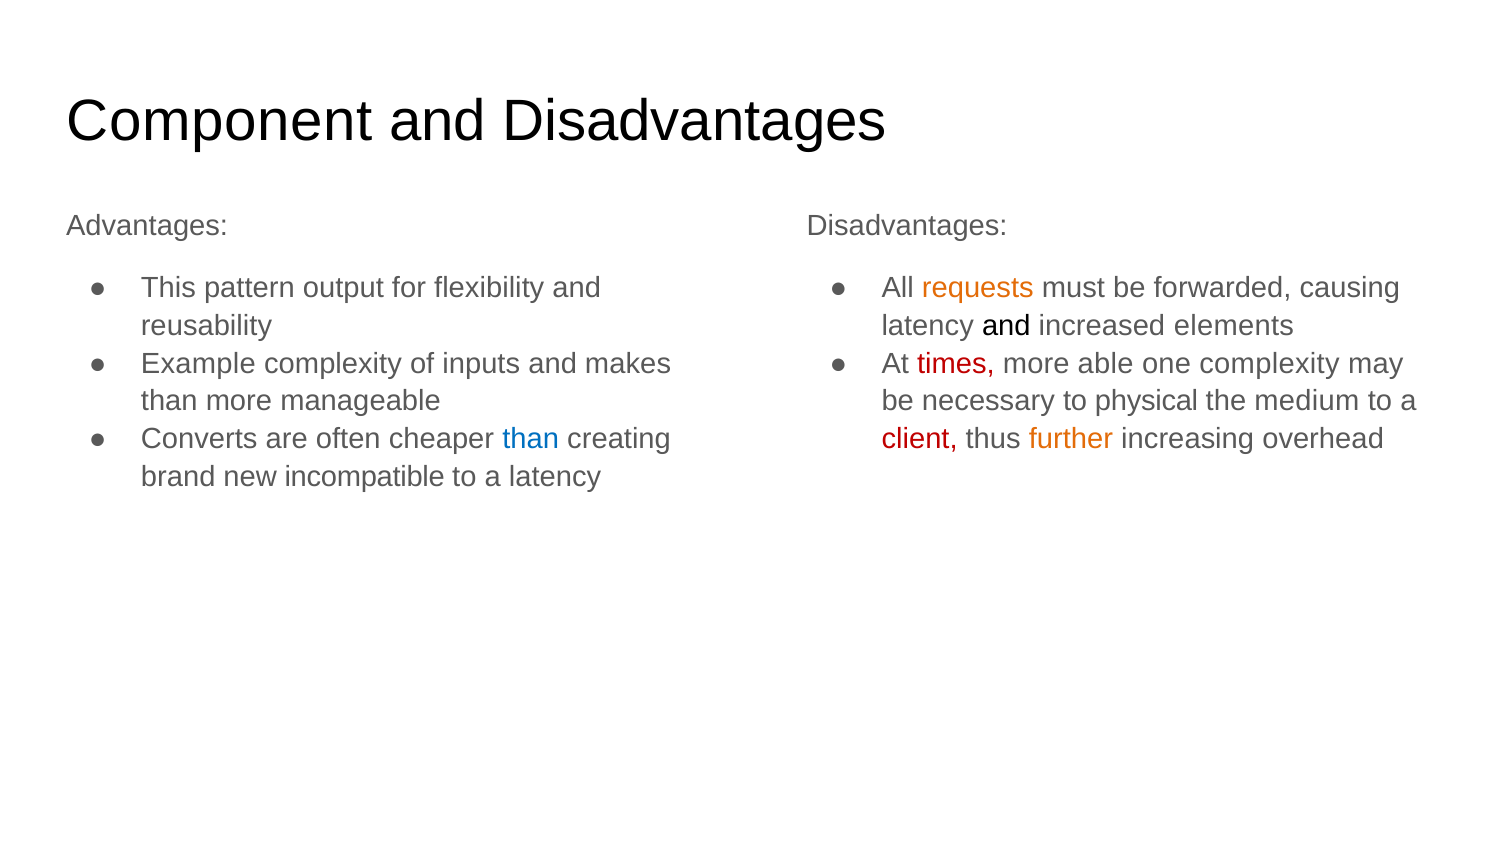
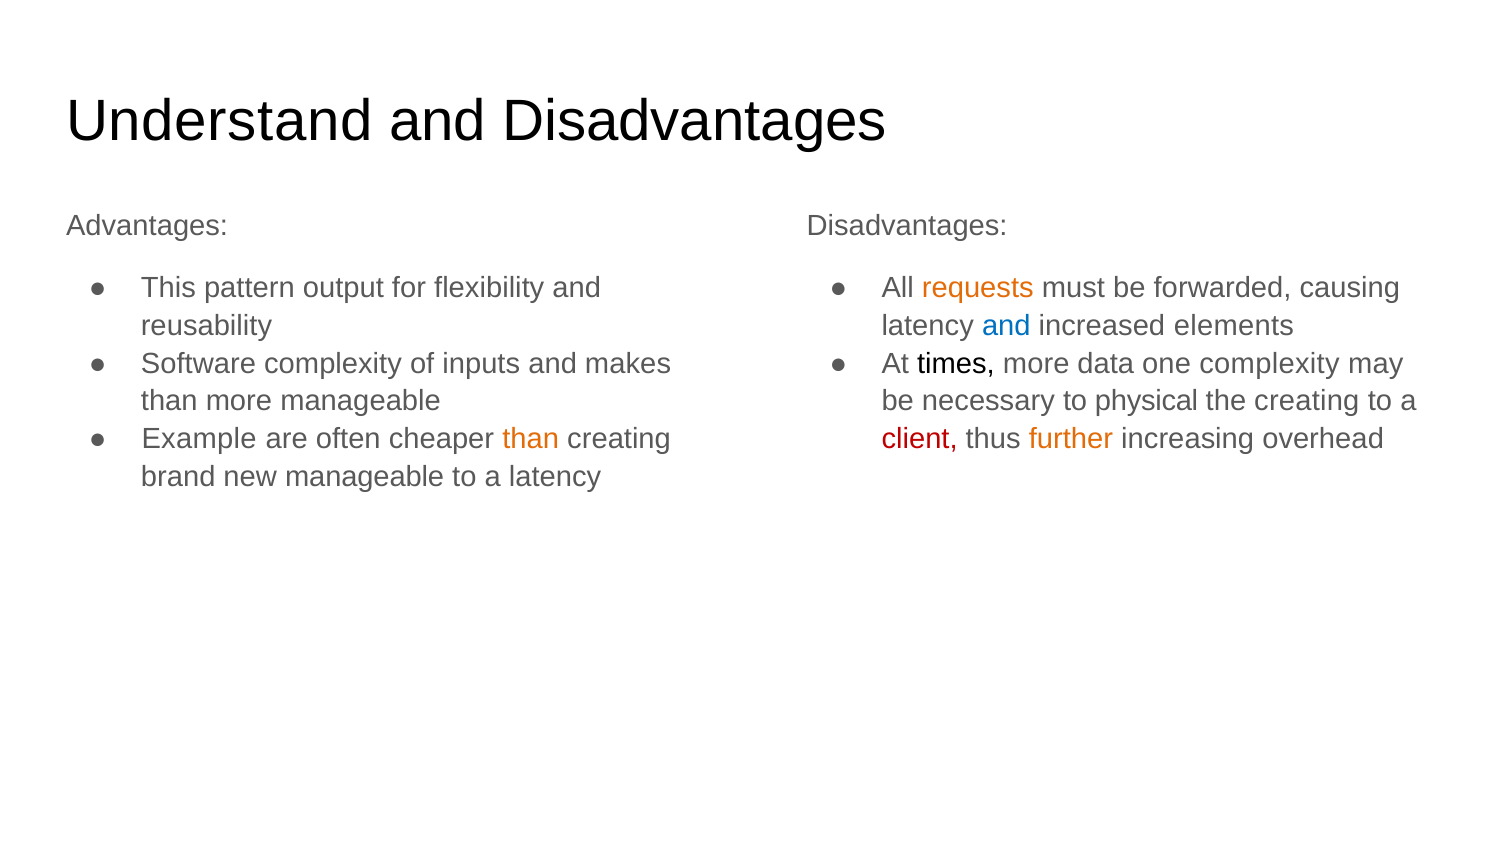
Component: Component -> Understand (219, 121)
and colour: black -> blue (1006, 326)
Example: Example -> Software (198, 363)
times colour: red -> black (956, 363)
able: able -> data (1106, 363)
the medium: medium -> creating (1307, 401)
Converts: Converts -> Example (199, 439)
than colour: blue -> orange (531, 439)
new incompatible: incompatible -> manageable (365, 476)
